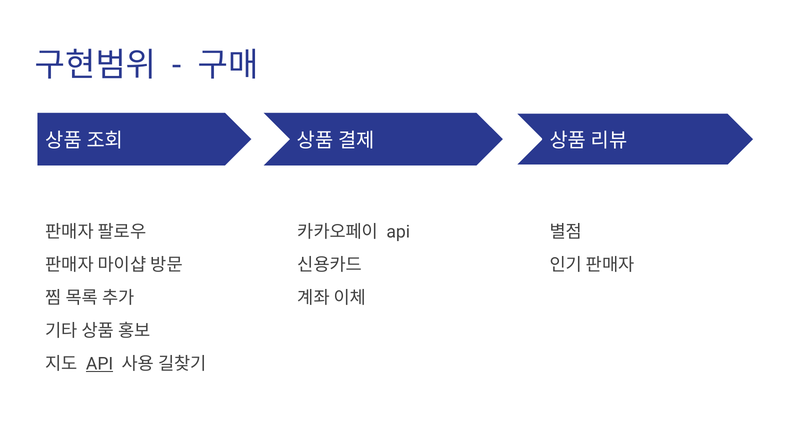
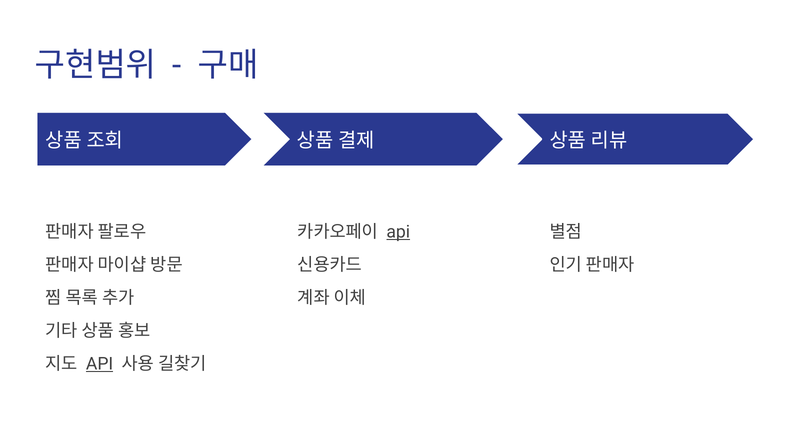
api underline: none -> present (398, 232)
